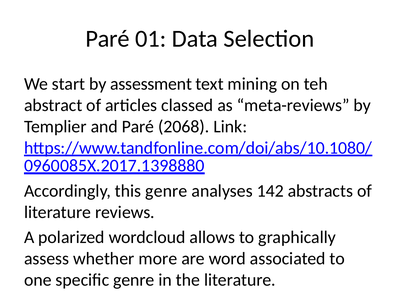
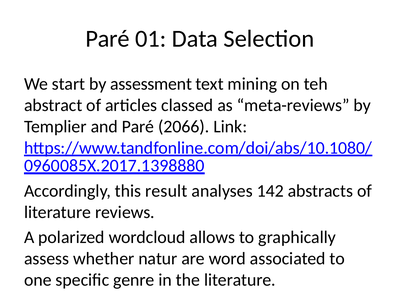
2068: 2068 -> 2066 (184, 127)
this genre: genre -> result (166, 191)
more: more -> natur (158, 259)
